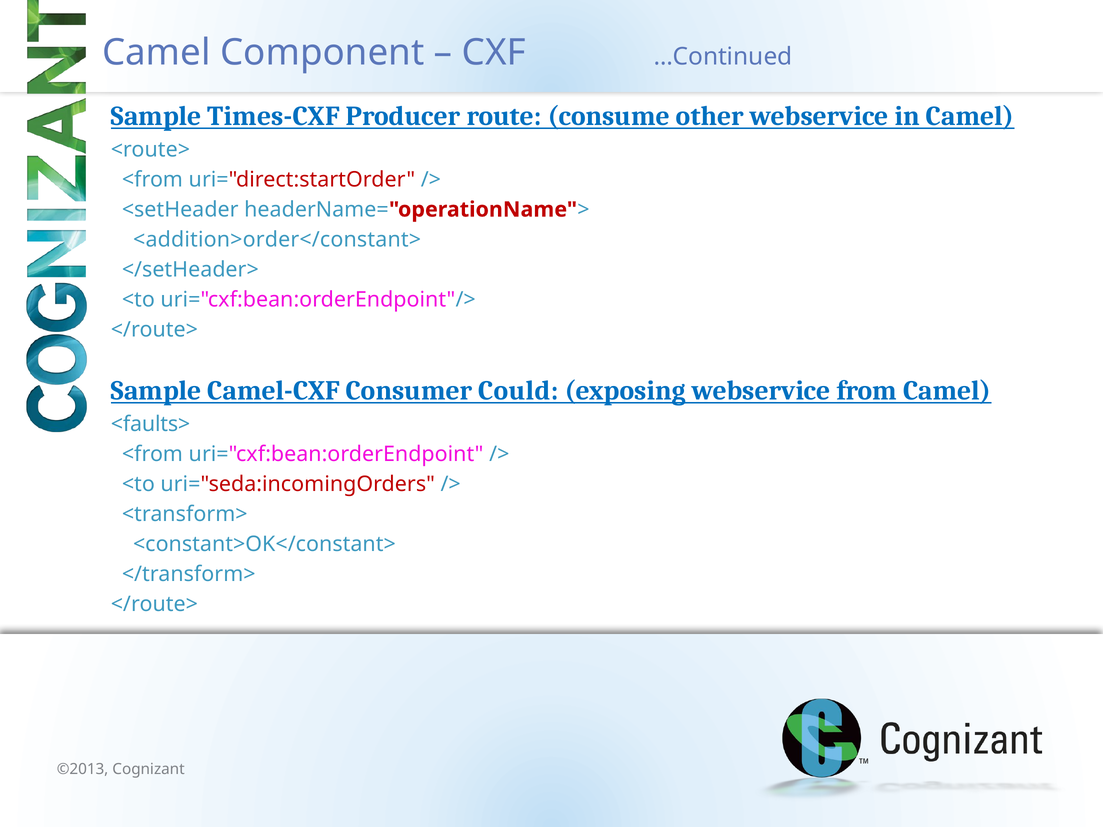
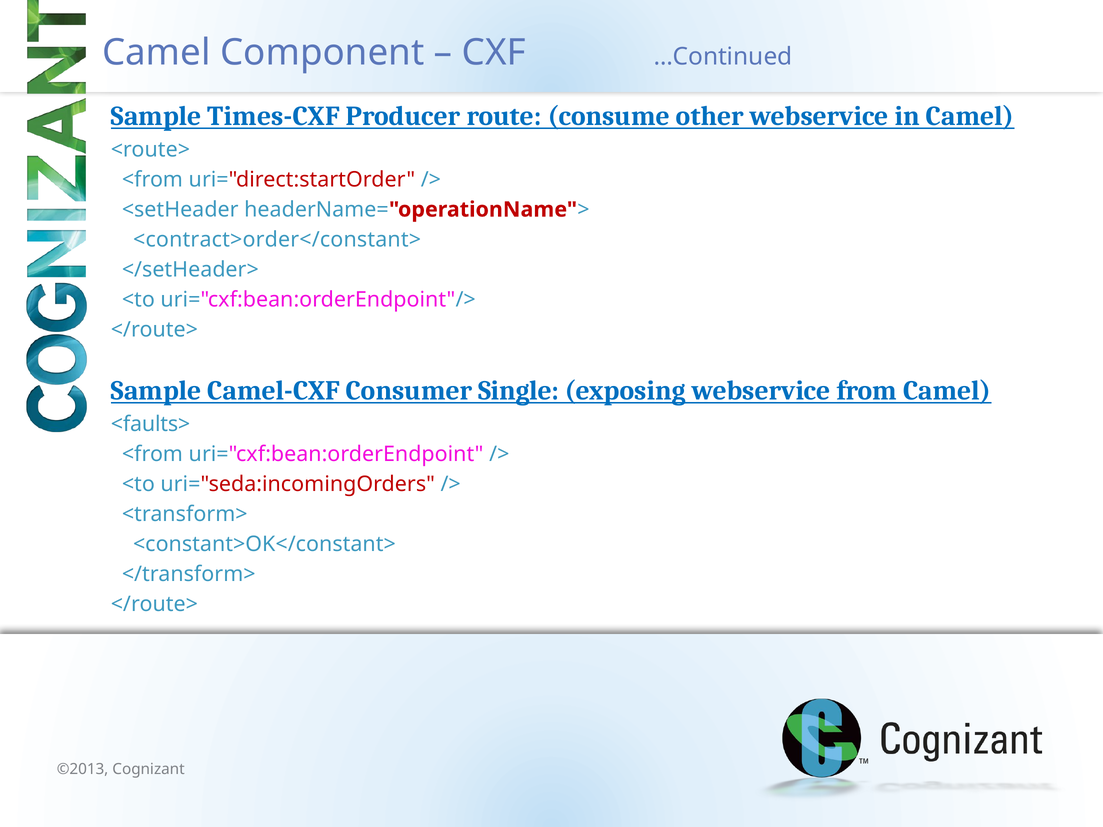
<addition>order</constant>: <addition>order</constant> -> <contract>order</constant> (277, 240)
Could: Could -> Single (519, 391)
